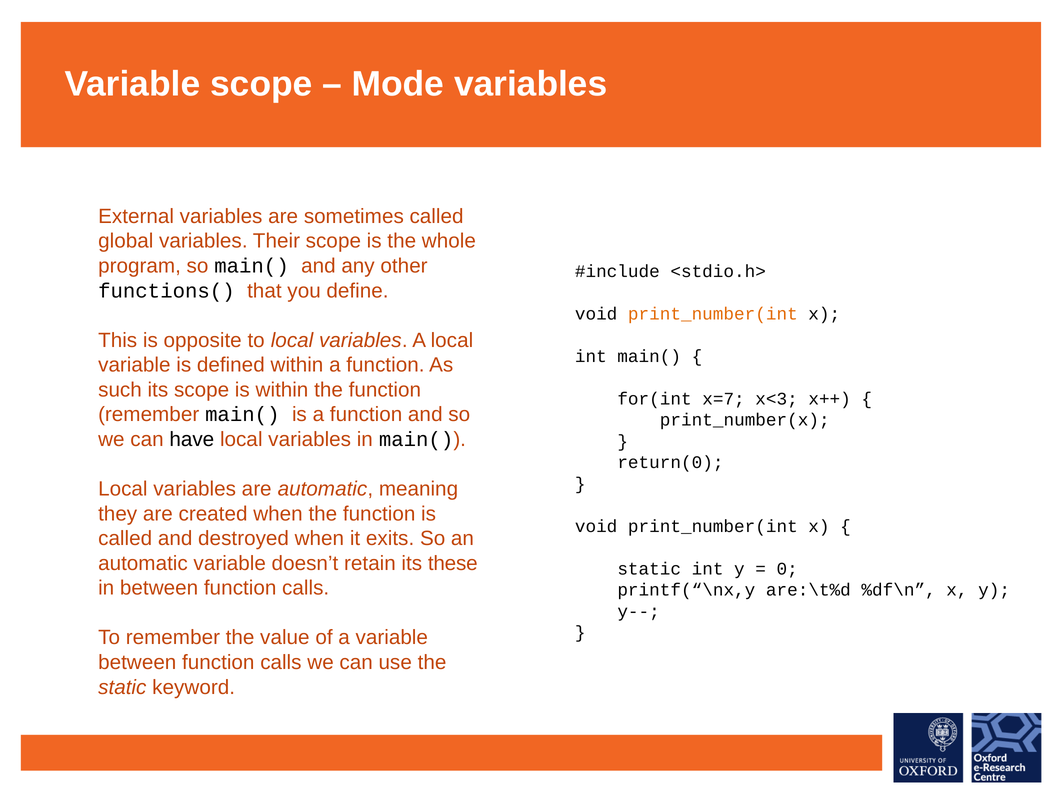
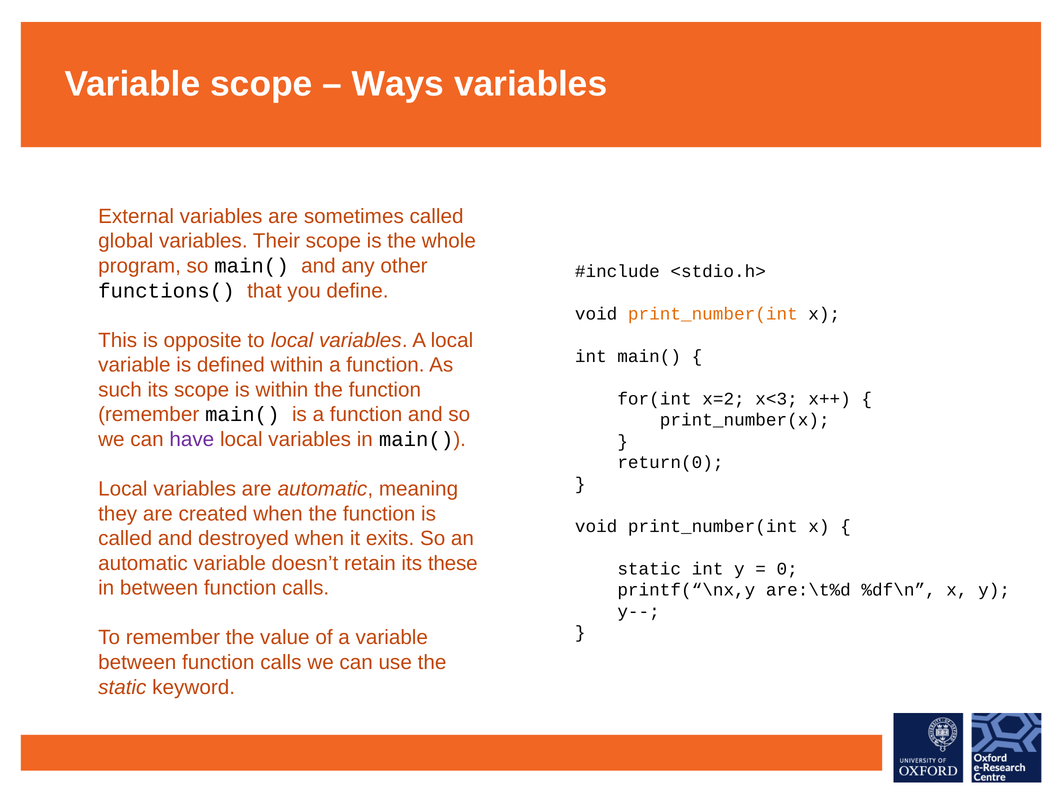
Mode: Mode -> Ways (398, 84)
x=7: x=7 -> x=2 (724, 399)
have colour: black -> purple (192, 440)
